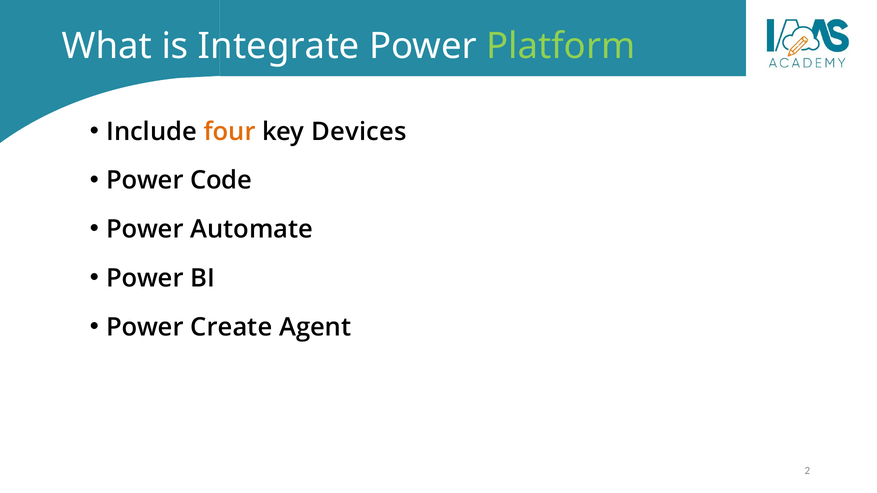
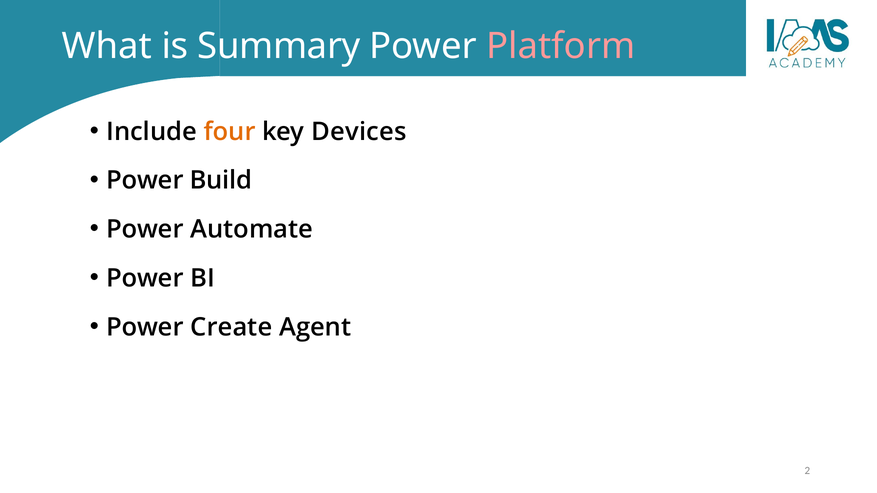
Integrate: Integrate -> Summary (279, 46)
Platform colour: light green -> pink (561, 46)
Code: Code -> Build (221, 181)
